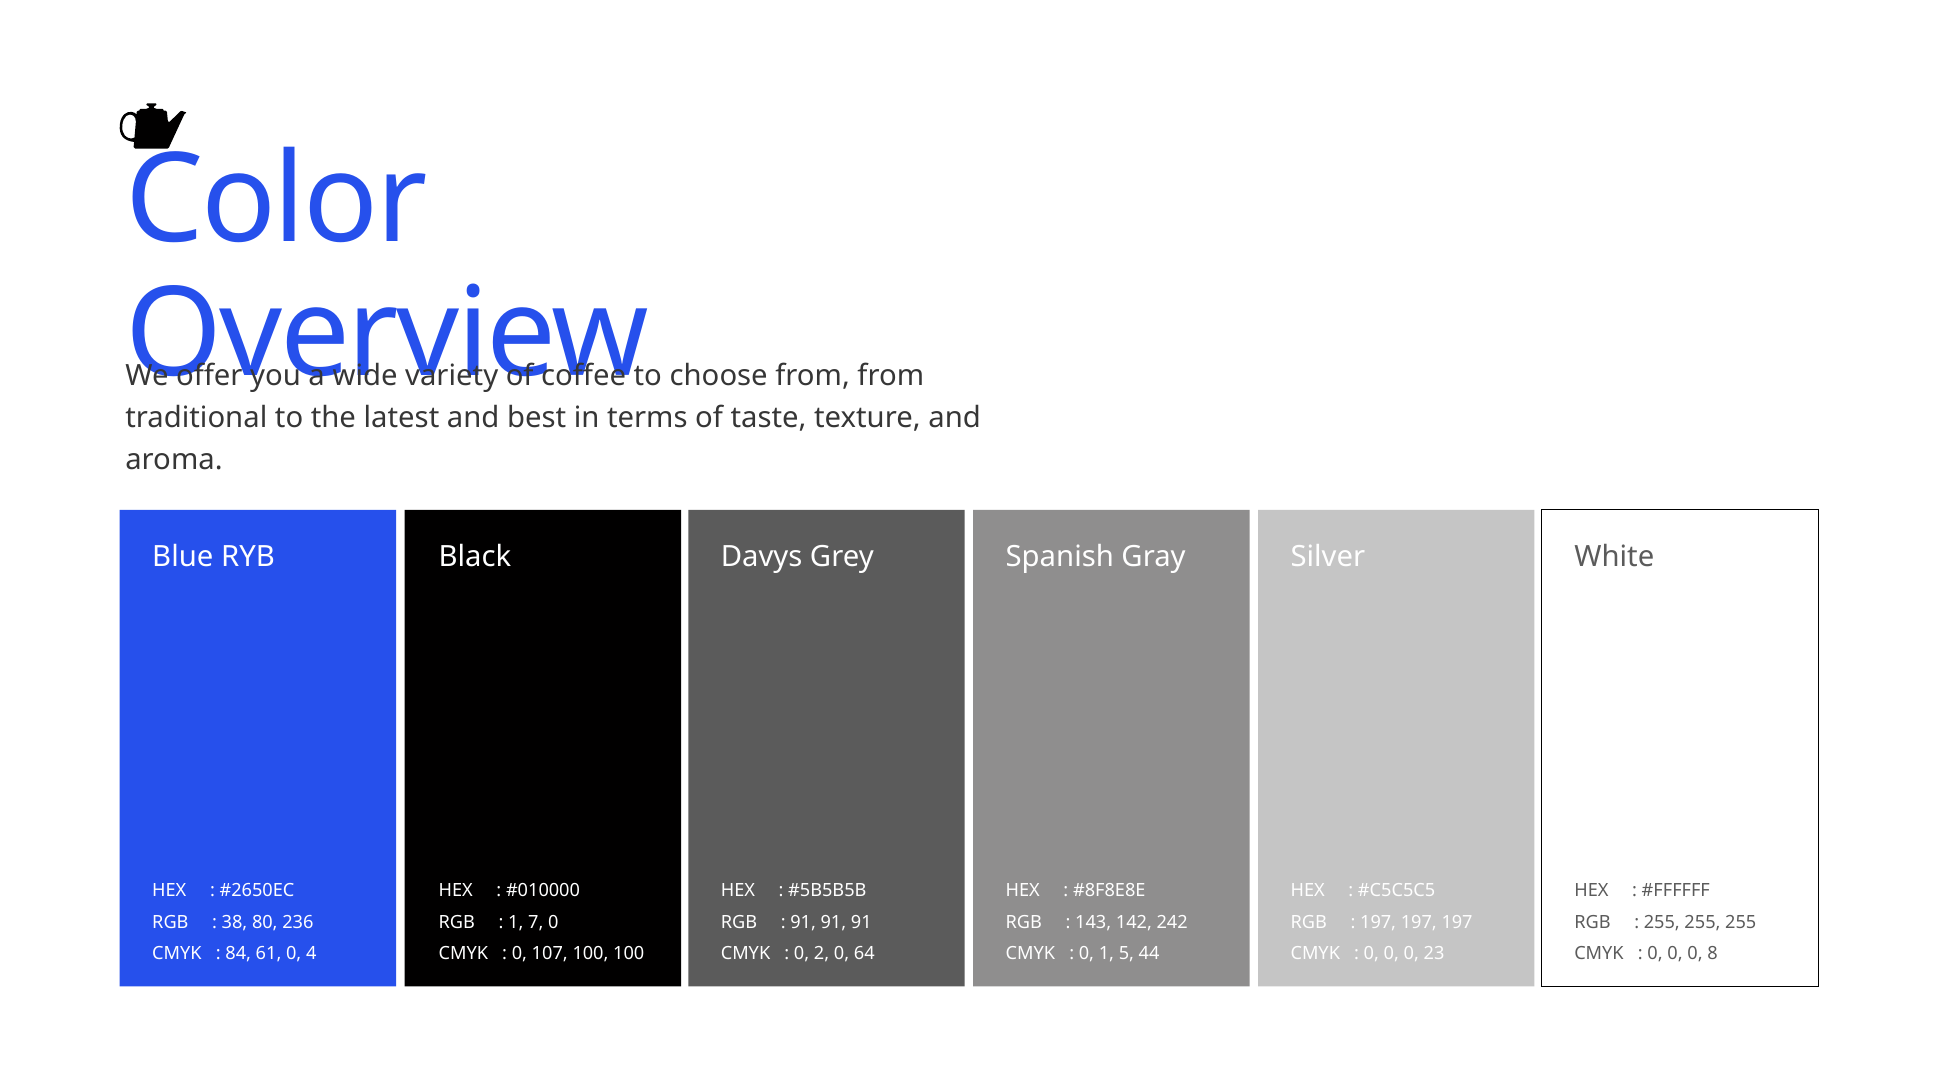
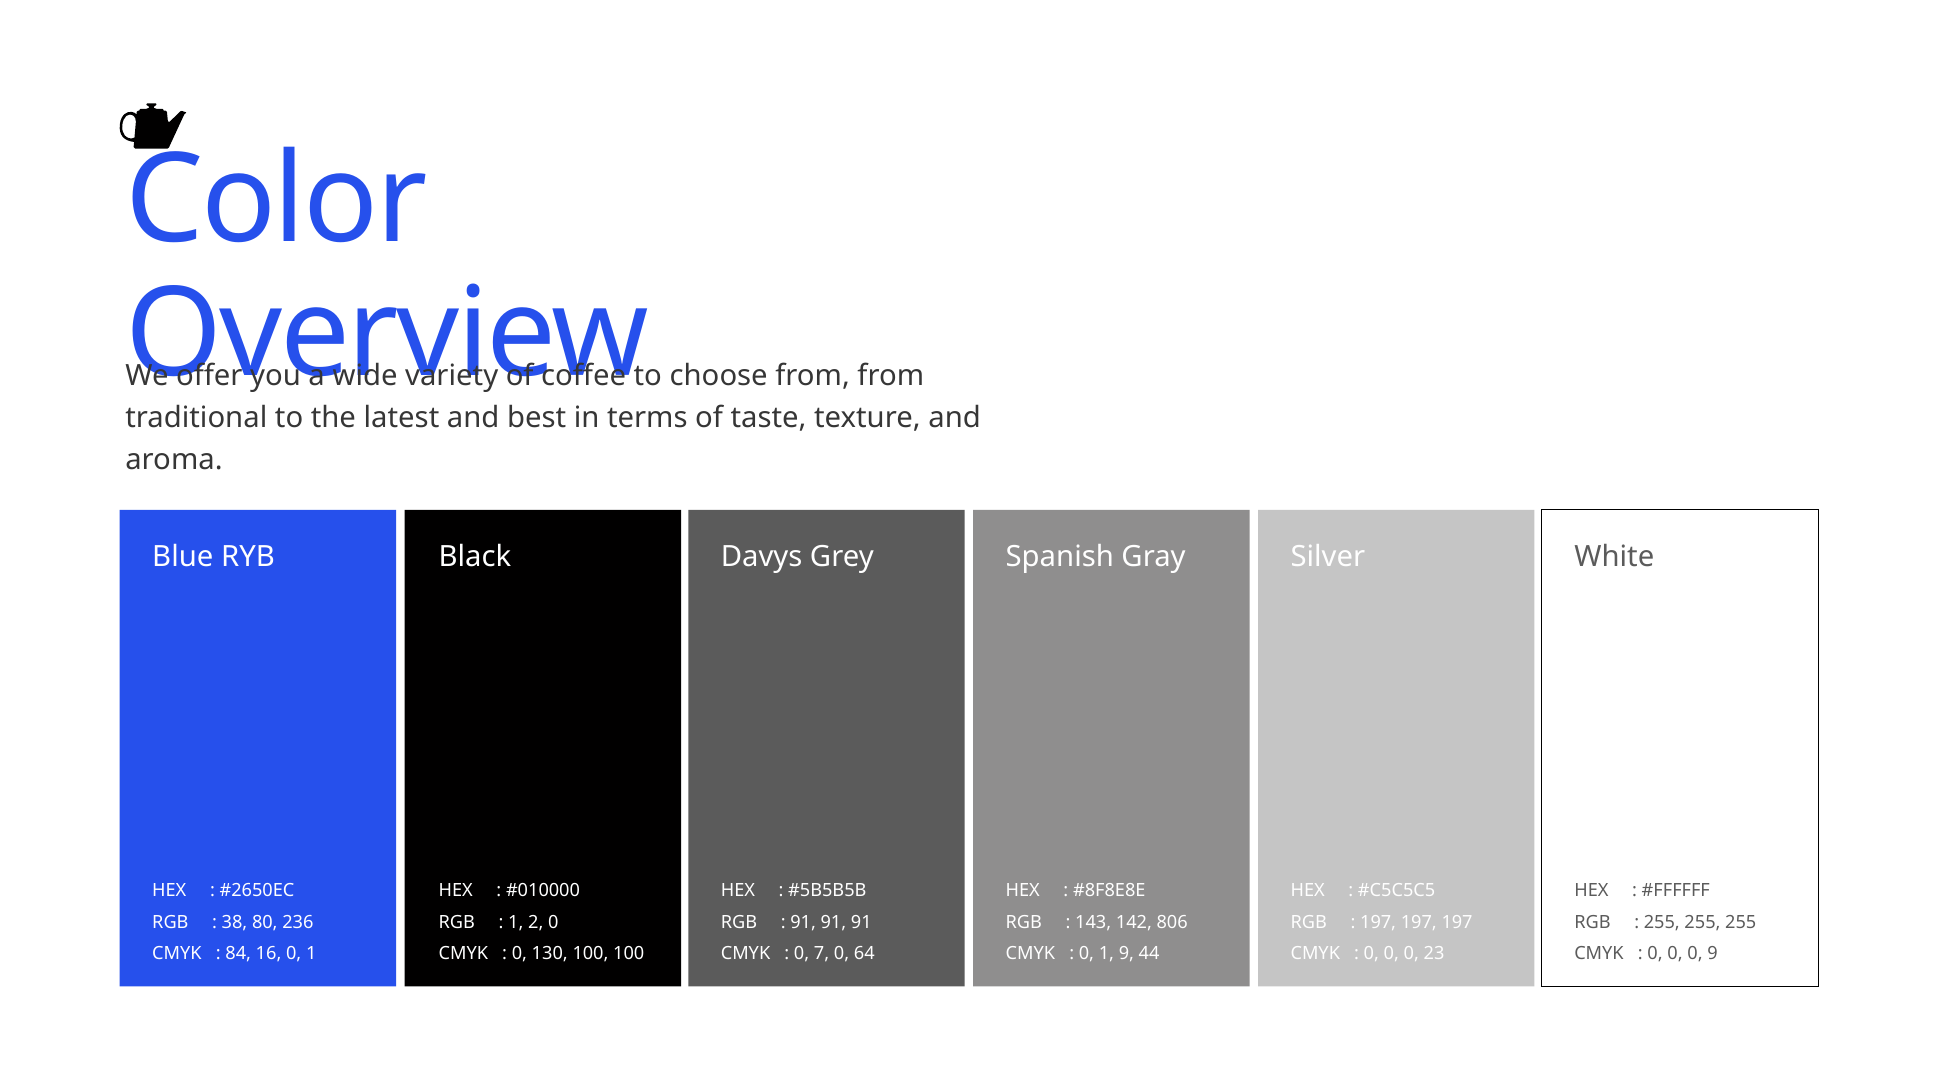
7: 7 -> 2 (536, 923)
242: 242 -> 806 (1172, 923)
61: 61 -> 16 (269, 954)
4: 4 -> 1 (311, 954)
107: 107 -> 130 (550, 954)
2: 2 -> 7 (822, 954)
1 5: 5 -> 9 (1126, 954)
0 8: 8 -> 9 (1713, 954)
